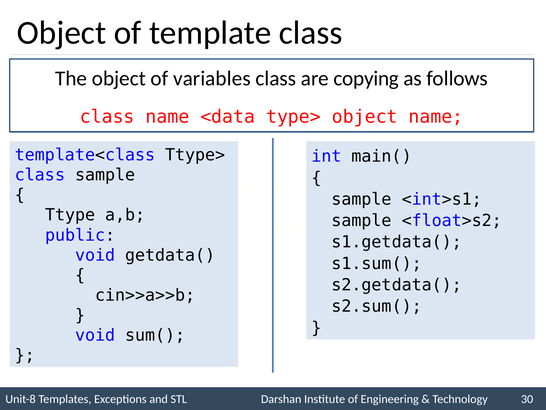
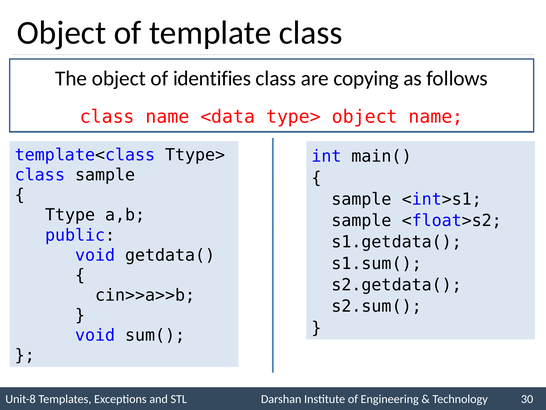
variables: variables -> identifies (212, 79)
